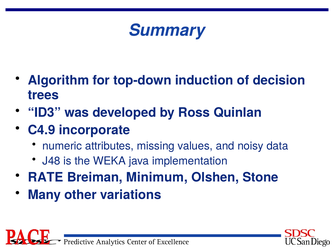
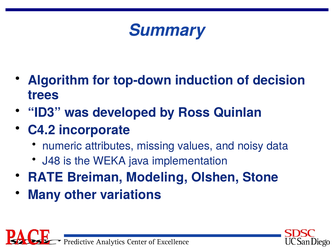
C4.9: C4.9 -> C4.2 (42, 130)
Minimum: Minimum -> Modeling (157, 177)
